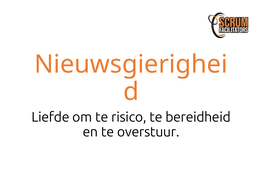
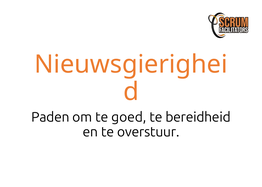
Liefde: Liefde -> Paden (50, 117)
risico: risico -> goed (129, 117)
